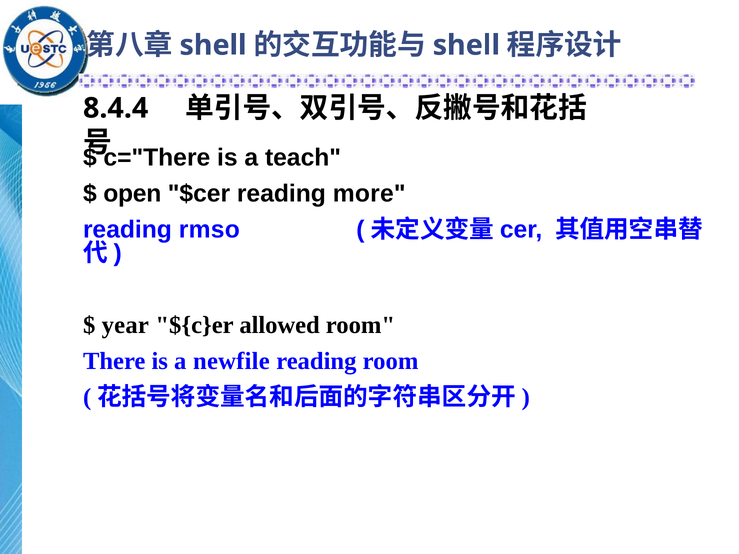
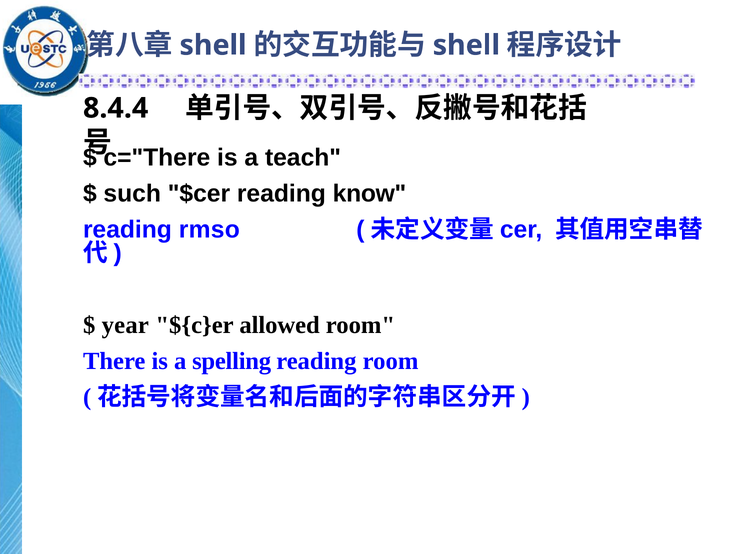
open: open -> such (132, 194)
more: more -> know (369, 194)
newfile: newfile -> spelling (232, 361)
